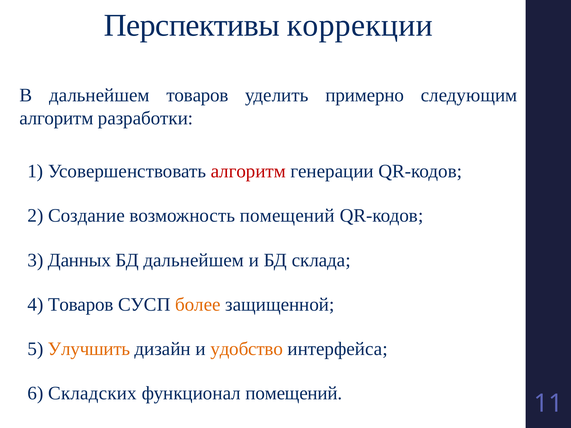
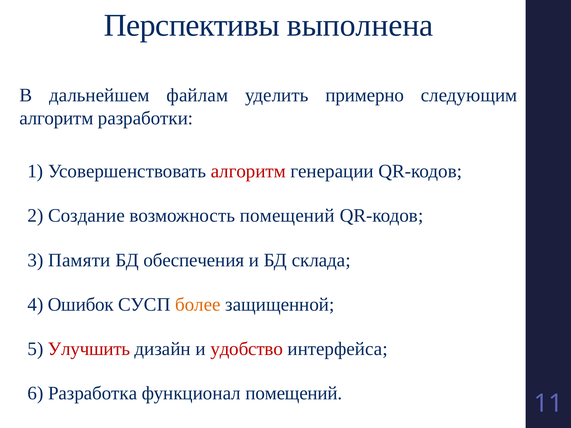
коррекции: коррекции -> выполнена (360, 26)
дальнейшем товаров: товаров -> файлам (197, 95)
Данных: Данных -> Памяти (79, 260)
БД дальнейшем: дальнейшем -> обеспечения (194, 260)
4 Товаров: Товаров -> Ошибок (81, 305)
Улучшить colour: orange -> red (89, 349)
удобство colour: orange -> red (247, 349)
Складских: Складских -> Разработка (93, 394)
